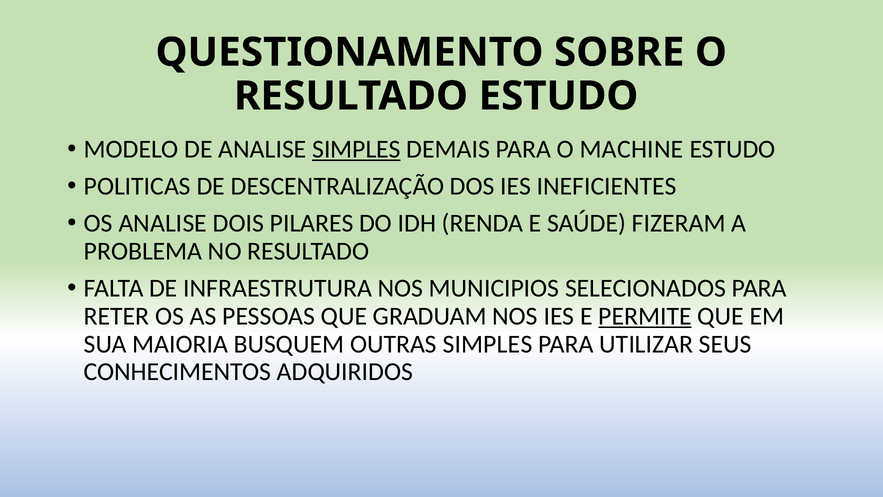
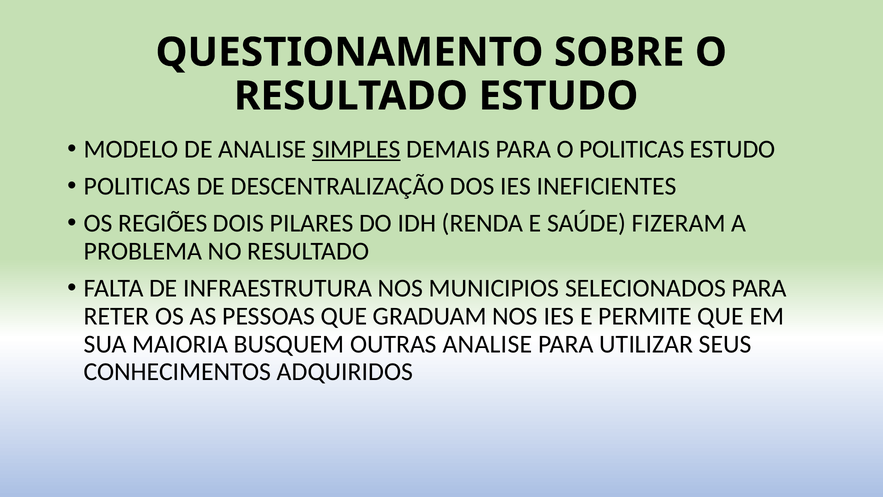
O MACHINE: MACHINE -> POLITICAS (632, 149)
OS ANALISE: ANALISE -> REGIÕES (163, 223)
PERMITE underline: present -> none (645, 316)
OUTRAS SIMPLES: SIMPLES -> ANALISE (488, 344)
